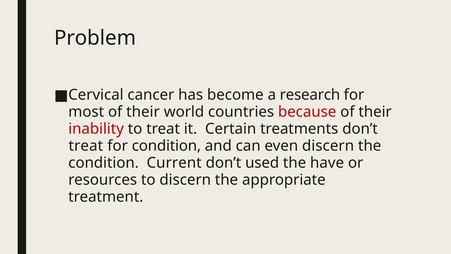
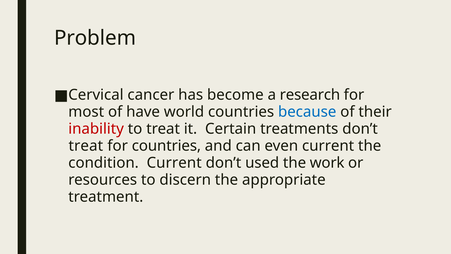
most of their: their -> have (143, 112)
because colour: red -> blue (307, 112)
for condition: condition -> countries (166, 146)
even discern: discern -> current (328, 146)
have: have -> work (327, 163)
